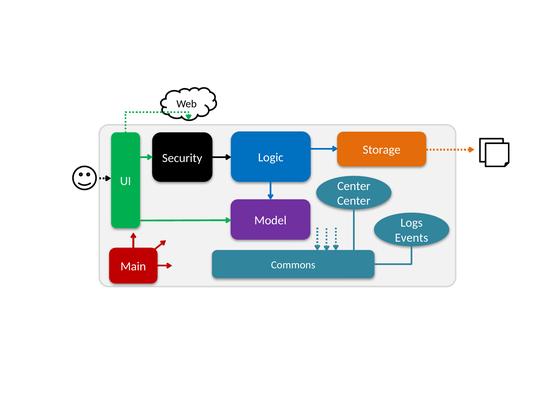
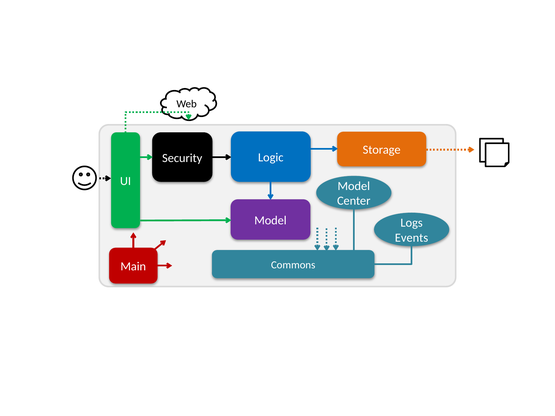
Center: Center -> Model (354, 186)
